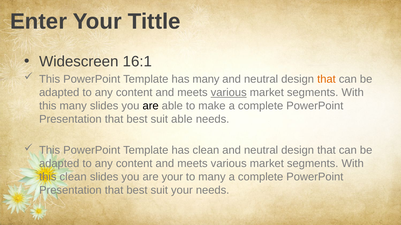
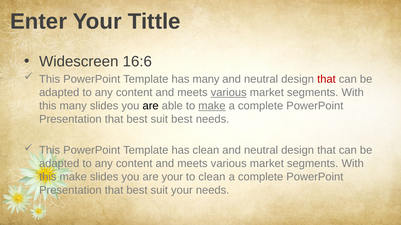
16:1: 16:1 -> 16:6 (137, 62)
that colour: orange -> red (326, 79)
make underline: none -> present (212, 106)
suit able: able -> best (182, 119)
this clean: clean -> make (73, 177)
to many: many -> clean (212, 177)
